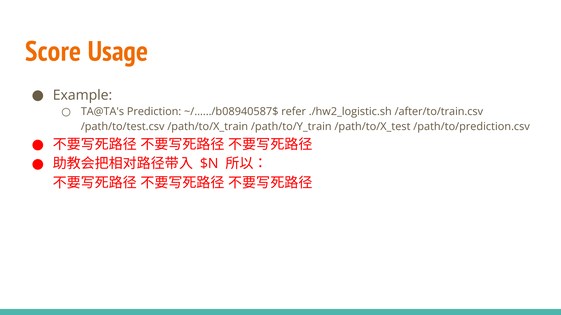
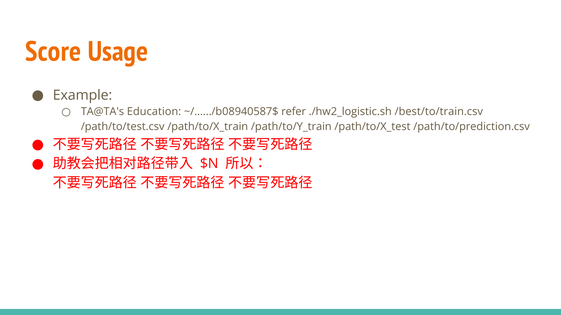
Prediction: Prediction -> Education (154, 112)
/after/to/train.csv: /after/to/train.csv -> /best/to/train.csv (439, 112)
